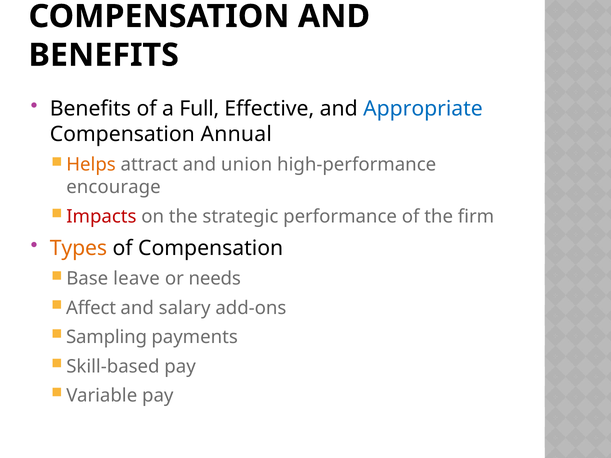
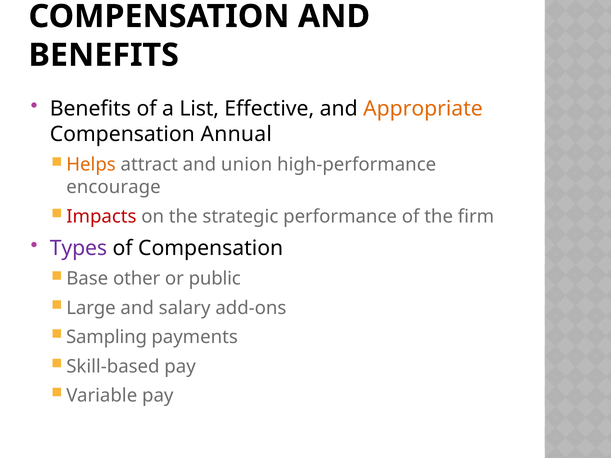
Full: Full -> List (199, 109)
Appropriate colour: blue -> orange (423, 109)
Types colour: orange -> purple (78, 248)
leave: leave -> other (137, 279)
needs: needs -> public (215, 279)
Affect: Affect -> Large (91, 308)
